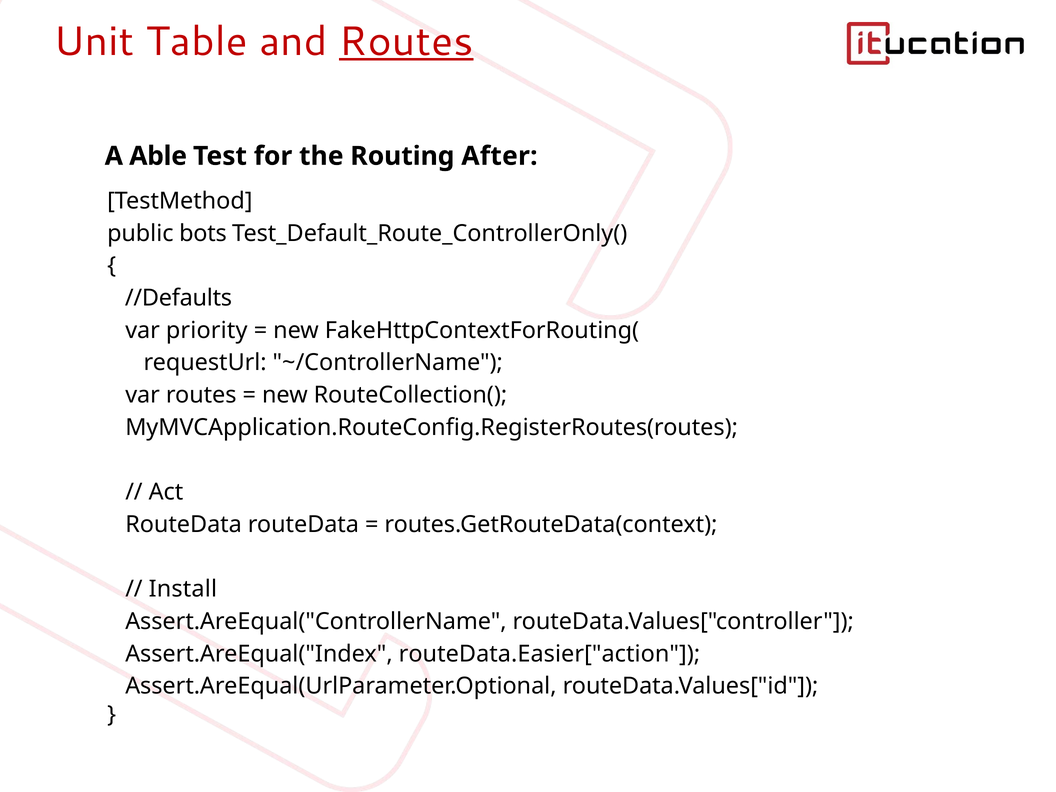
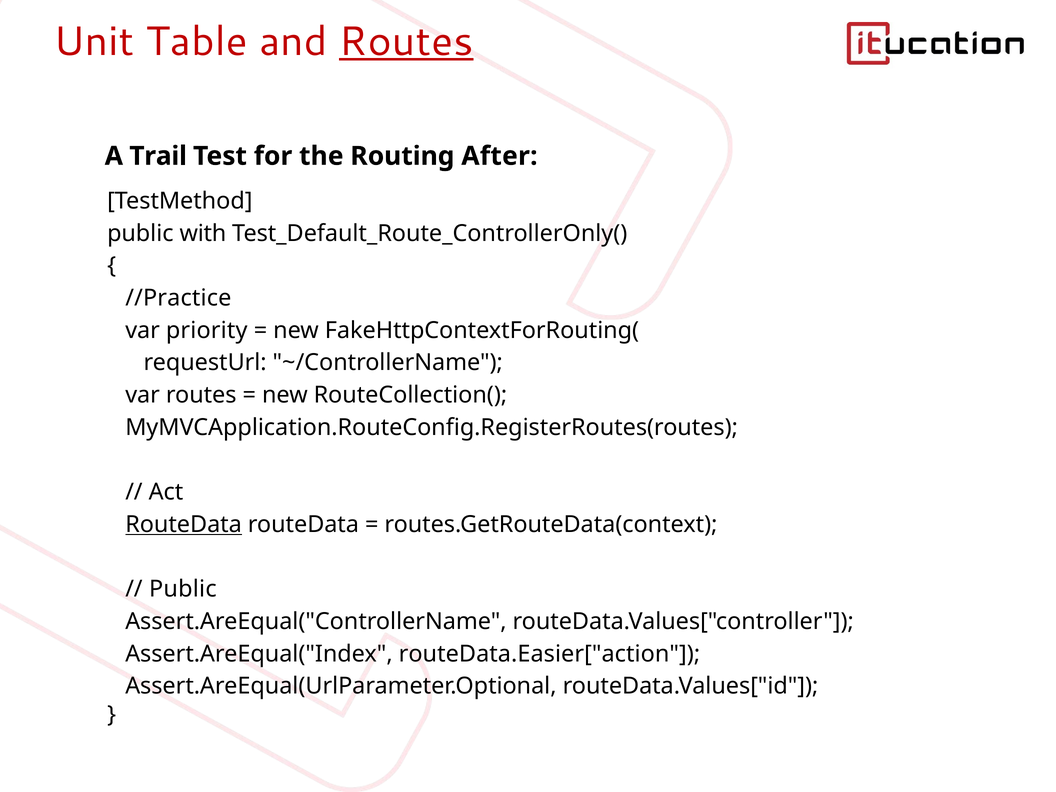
Able: Able -> Trail (158, 156)
bots: bots -> with (203, 233)
//Defaults: //Defaults -> //Practice (178, 298)
RouteData underline: none -> present (184, 524)
Install: Install -> Public (183, 589)
